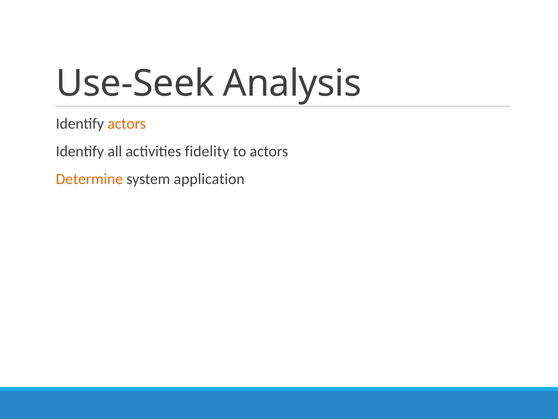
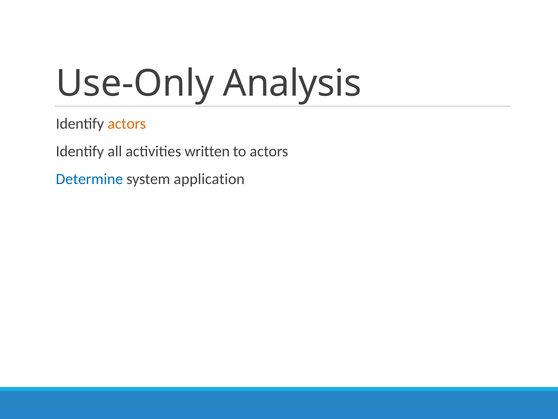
Use-Seek: Use-Seek -> Use-Only (135, 83)
fidelity: fidelity -> written (207, 151)
Determine colour: orange -> blue (89, 179)
